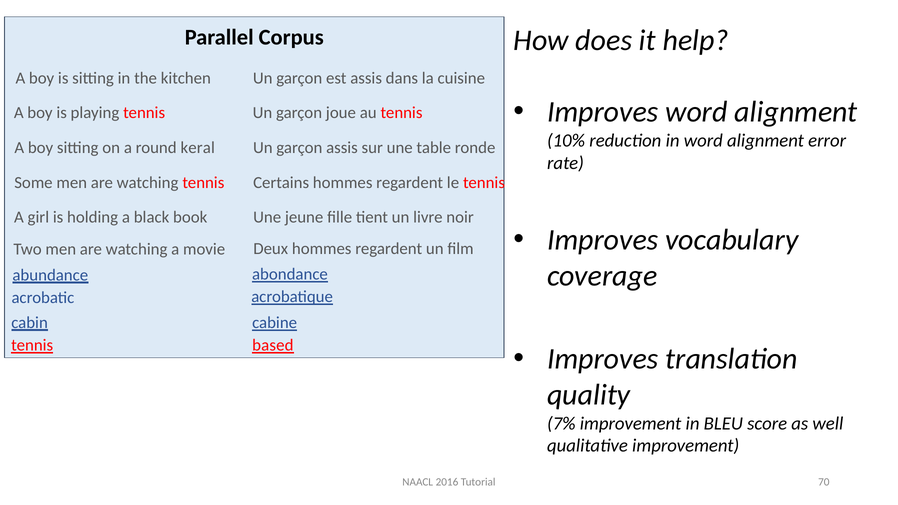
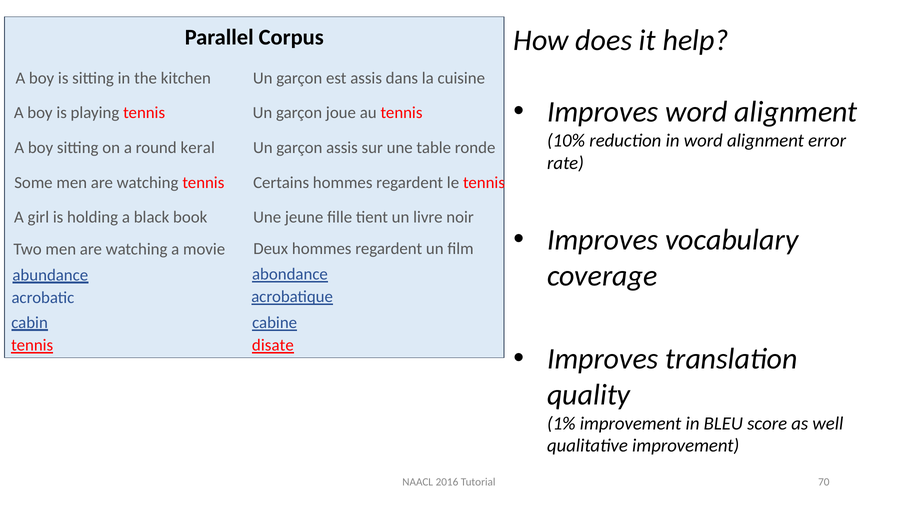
based: based -> disate (273, 346)
7%: 7% -> 1% (561, 423)
